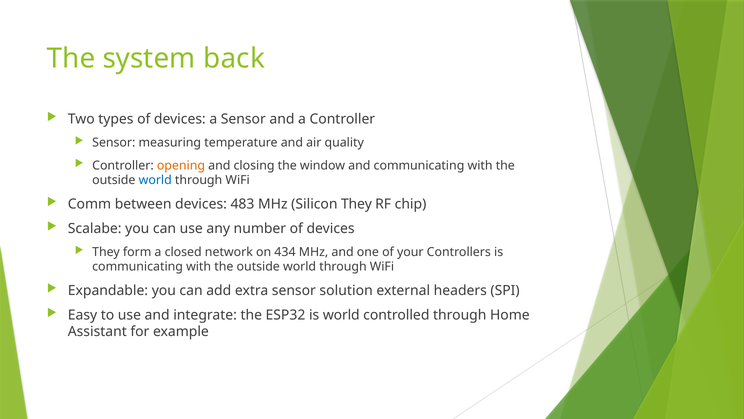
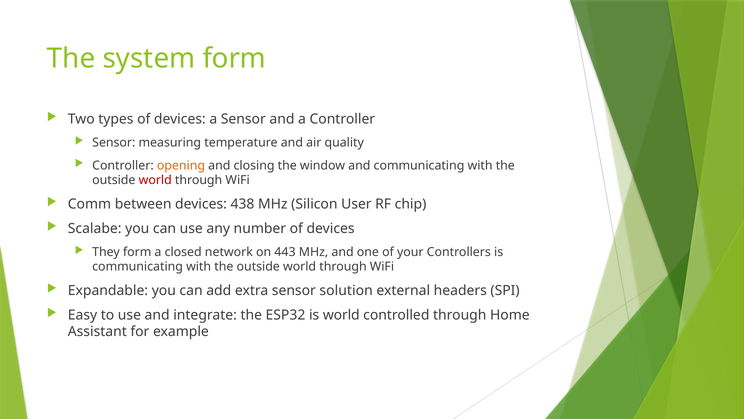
system back: back -> form (234, 59)
world colour: blue -> red (155, 180)
483: 483 -> 438 (242, 204)
Silicon They: They -> User (356, 204)
434: 434 -> 443 (285, 252)
